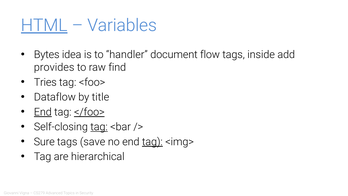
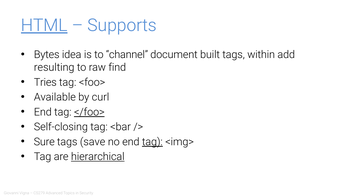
Variables: Variables -> Supports (122, 25)
handler: handler -> channel (127, 55)
flow: flow -> built (210, 55)
inside: inside -> within (261, 55)
provides: provides -> resulting (54, 67)
Dataflow: Dataflow -> Available (55, 97)
title: title -> curl (101, 97)
End underline: present -> none (43, 112)
tag underline: present -> none (99, 127)
hierarchical underline: none -> present (98, 156)
